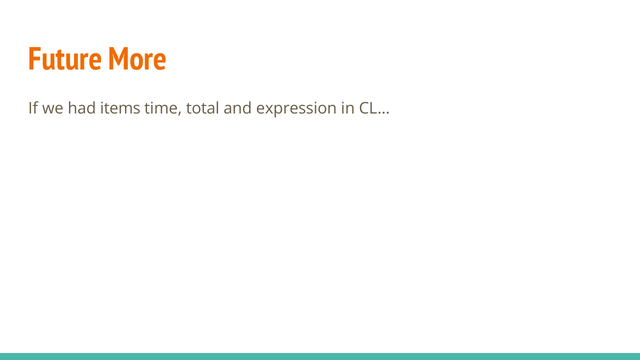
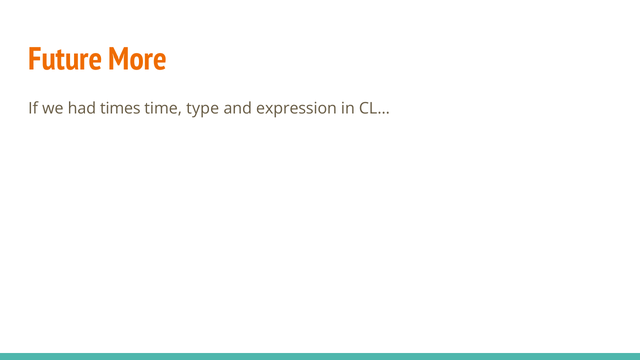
items: items -> times (120, 109)
total: total -> type (203, 109)
